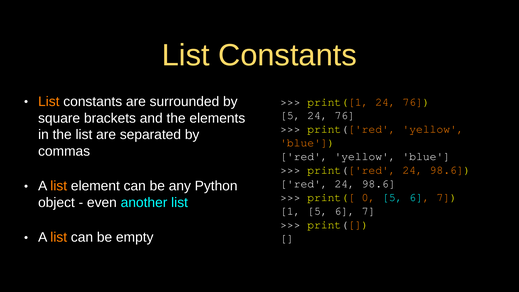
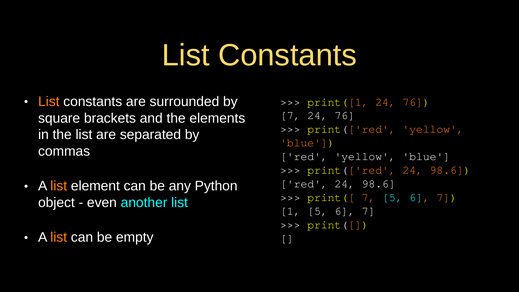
5: 5 -> 7 (290, 116)
print([ 0: 0 -> 7 (368, 197)
